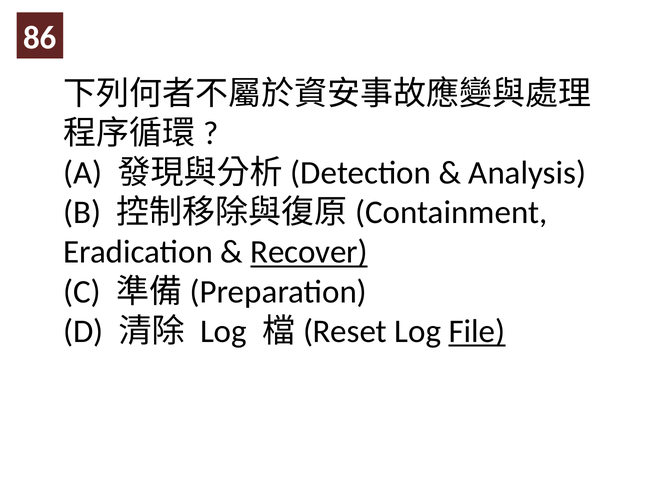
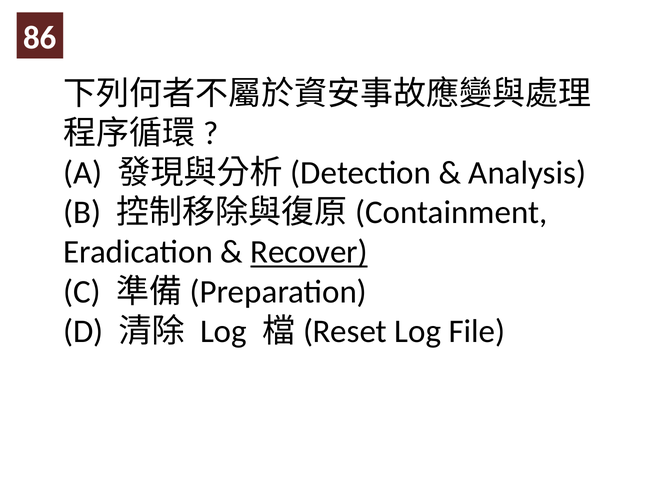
File underline: present -> none (477, 331)
